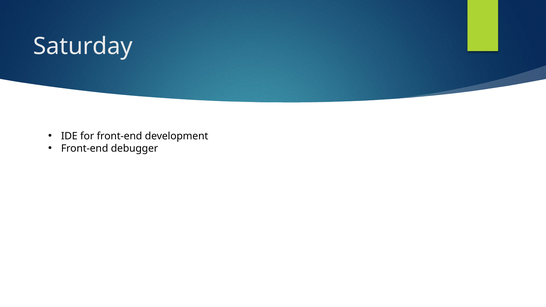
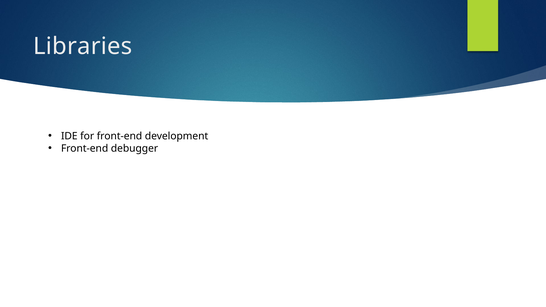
Saturday: Saturday -> Libraries (83, 46)
